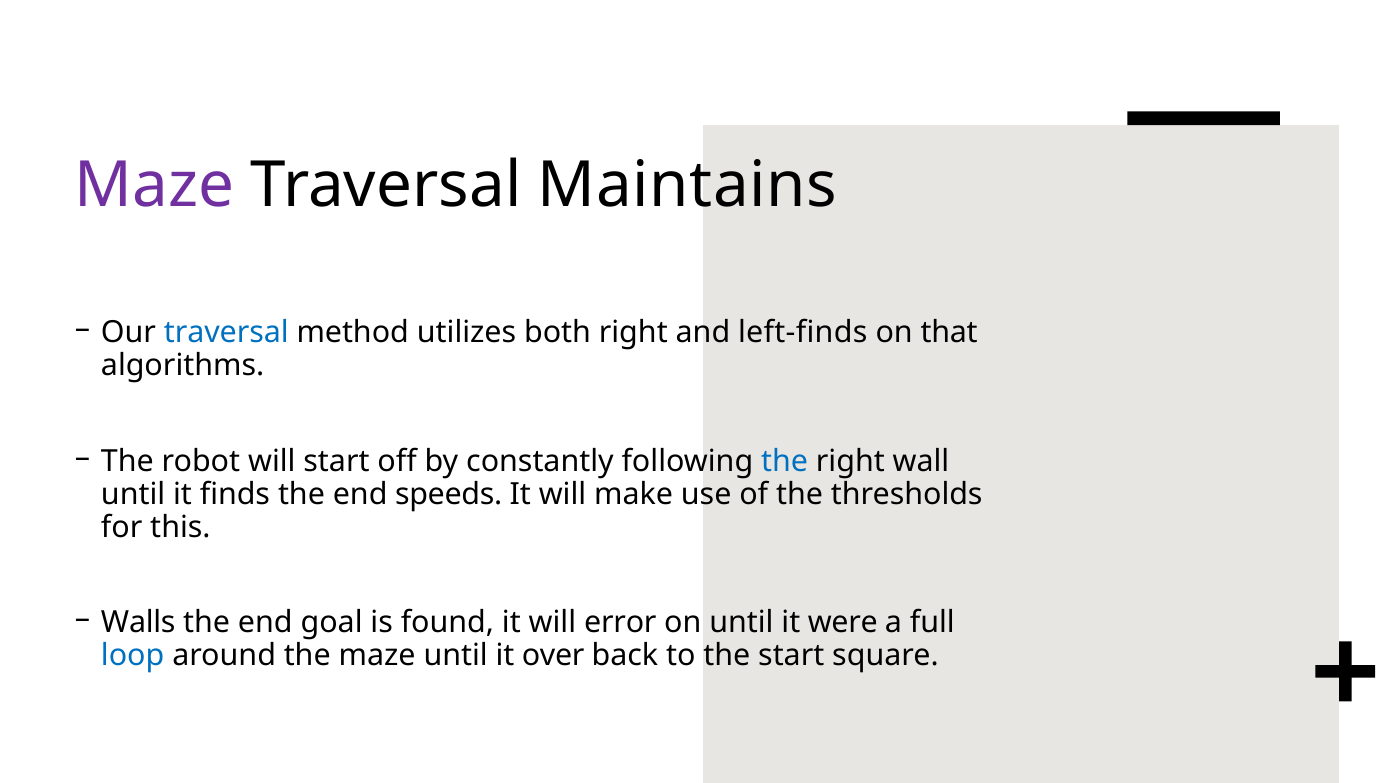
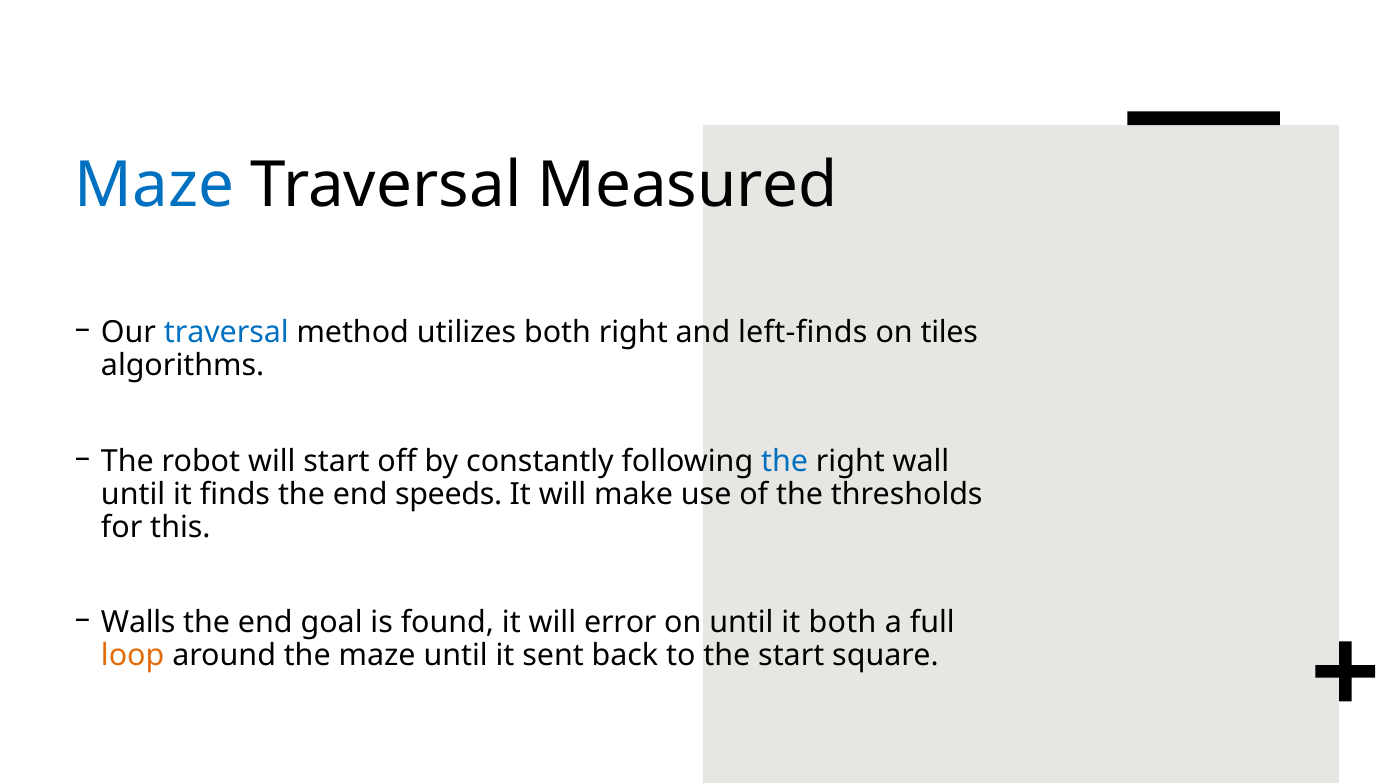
Maze colour: purple -> blue (155, 185)
Maintains: Maintains -> Measured (688, 185)
that: that -> tiles (949, 333)
it were: were -> both (842, 622)
loop colour: blue -> orange (133, 655)
over: over -> sent (553, 655)
